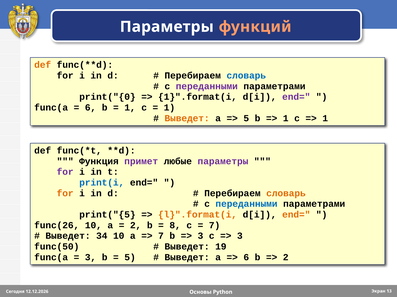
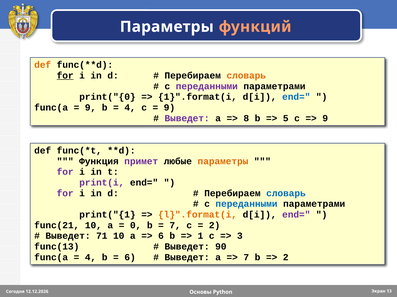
for underline: none -> present (65, 76)
словарь colour: blue -> orange (246, 76)
end= colour: purple -> blue (296, 97)
6: 6 -> 9 (91, 108)
1: 1 -> 4 (130, 108)
1: 1 -> 9 (169, 108)
Выведет colour: orange -> purple (187, 119)
5: 5 -> 8 (246, 119)
1: 1 -> 5 (286, 119)
1: 1 -> 9 (325, 119)
параметры colour: purple -> orange (223, 162)
print(i colour: blue -> purple (102, 183)
for colour: orange -> purple (65, 194)
словарь colour: orange -> blue (286, 194)
print("{5: print("{5 -> print("{1 (107, 215)
end= colour: orange -> purple (296, 215)
func(26: func(26 -> func(21 (57, 226)
2: 2 -> 0 (136, 226)
8: 8 -> 7 (175, 226)
7: 7 -> 2 (215, 226)
34: 34 -> 71 (102, 236)
7: 7 -> 6 (161, 236)
3: 3 -> 1 (200, 236)
func(50: func(50 -> func(13 (57, 247)
19: 19 -> 90 (221, 247)
3: 3 -> 4 (91, 258)
5: 5 -> 6 (130, 258)
6: 6 -> 7 (246, 258)
